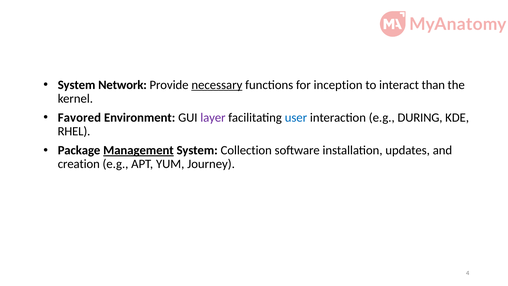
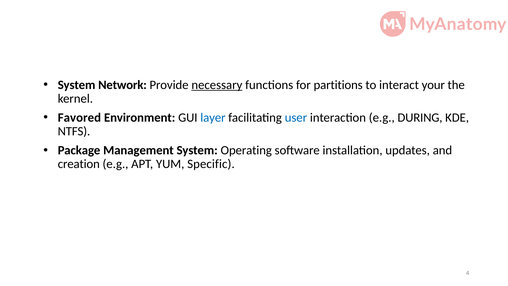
inception: inception -> partitions (338, 85)
than: than -> your (433, 85)
layer colour: purple -> blue (213, 117)
RHEL: RHEL -> NTFS (74, 131)
Management underline: present -> none (138, 150)
Collection: Collection -> Operating (246, 150)
Journey: Journey -> Specific (211, 164)
